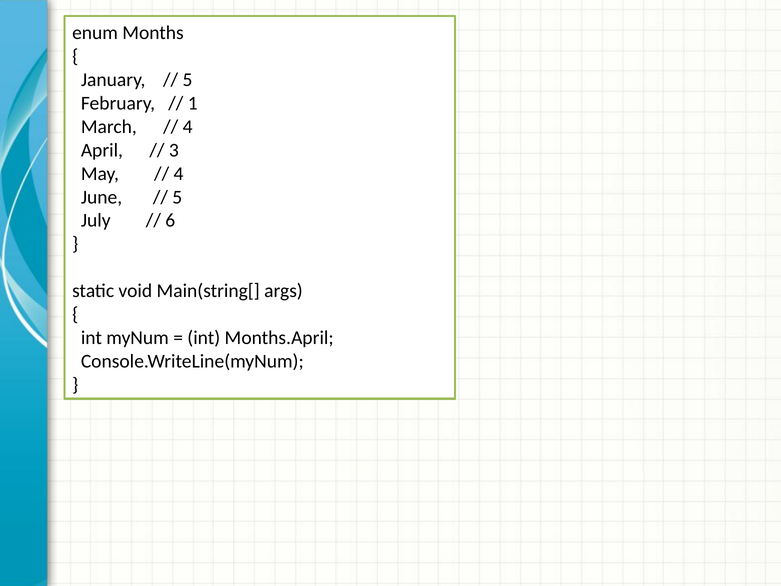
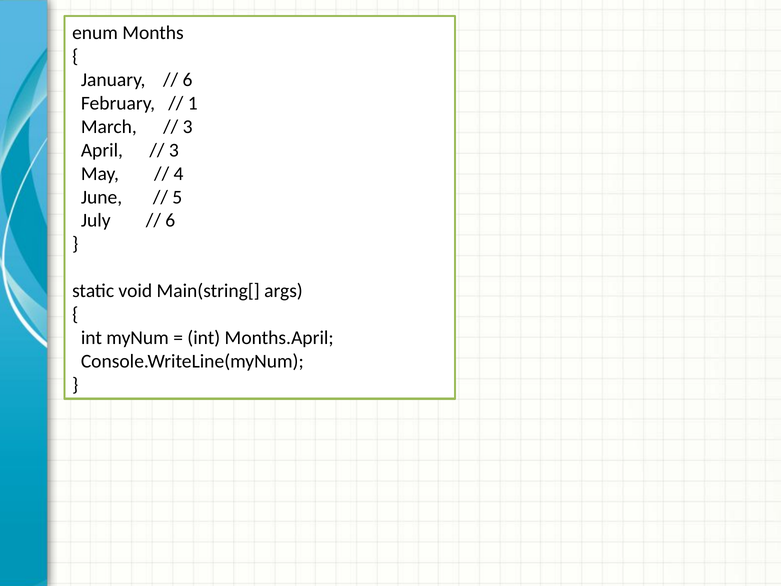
5: 5 -> 6 (187, 80)
4: 4 -> 3 (188, 127)
